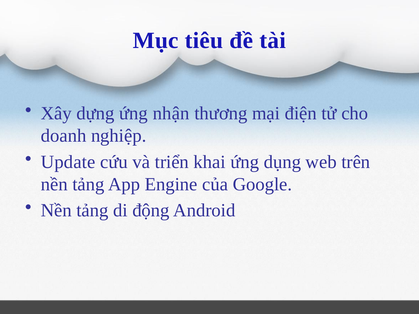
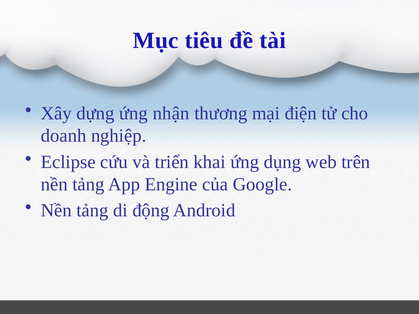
Update: Update -> Eclipse (68, 162)
